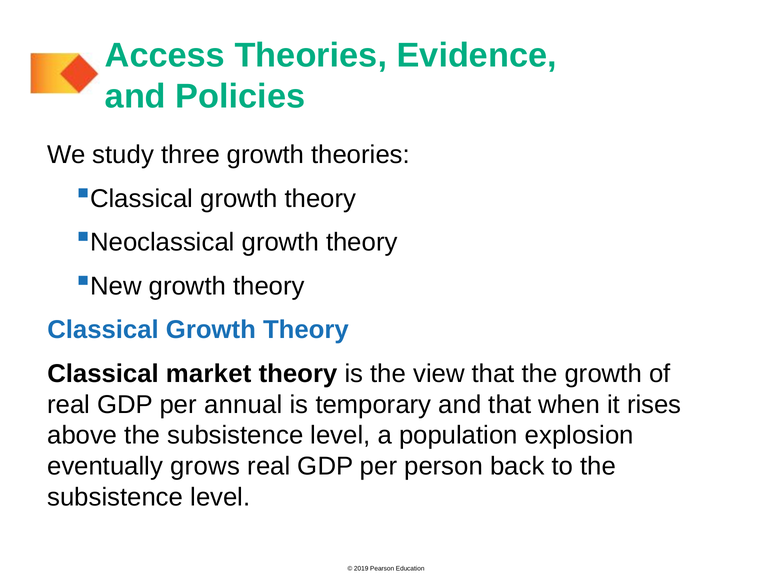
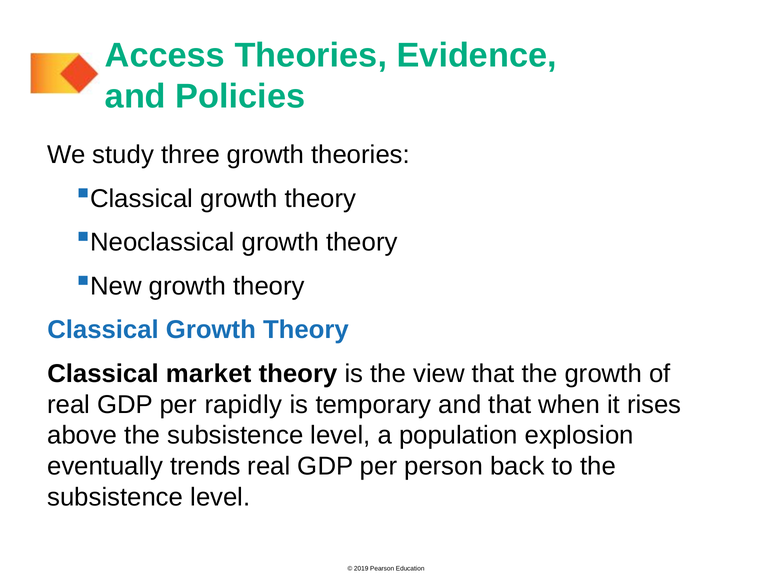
annual: annual -> rapidly (243, 405)
grows: grows -> trends (205, 466)
